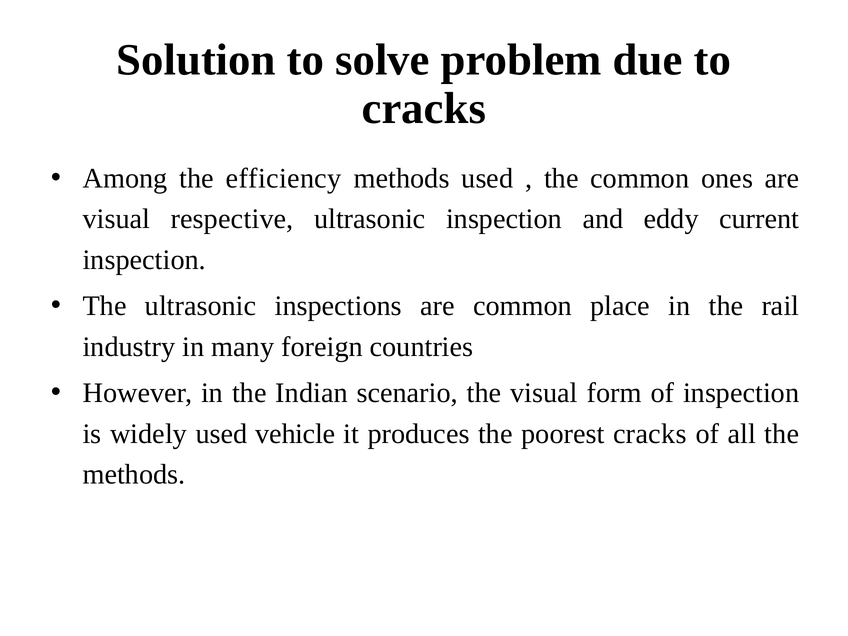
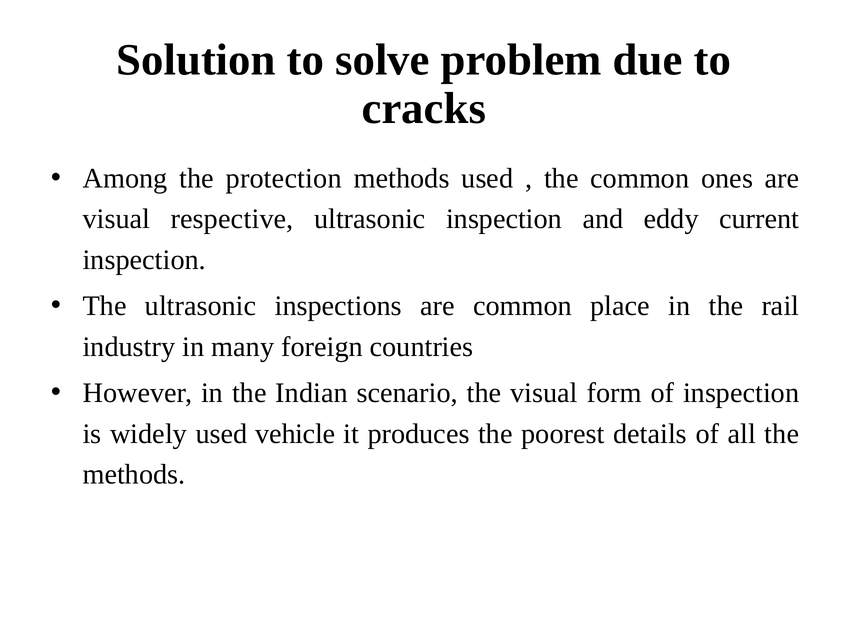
efficiency: efficiency -> protection (284, 178)
poorest cracks: cracks -> details (650, 434)
